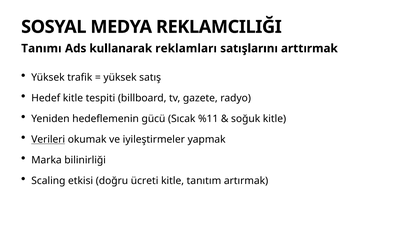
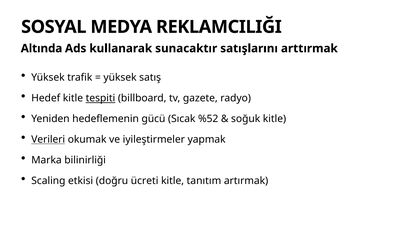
Tanımı: Tanımı -> Altında (42, 48)
reklamları: reklamları -> sunacaktır (186, 48)
tespiti underline: none -> present (100, 98)
%11: %11 -> %52 (208, 119)
